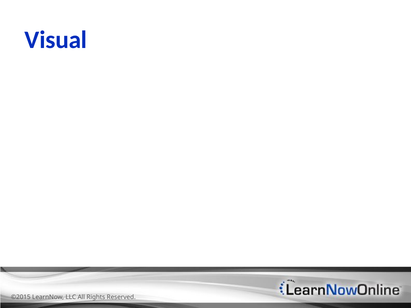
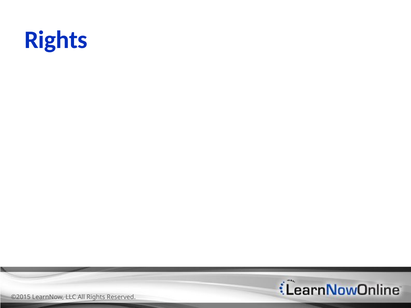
Visual: Visual -> Rights (56, 40)
